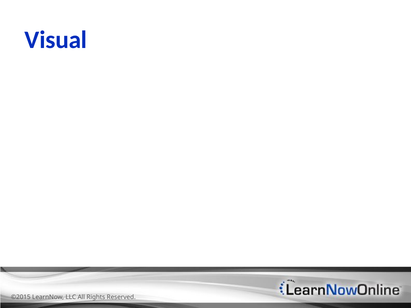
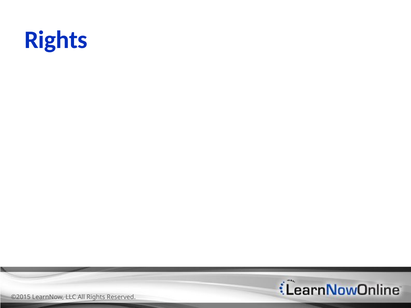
Visual: Visual -> Rights (56, 40)
